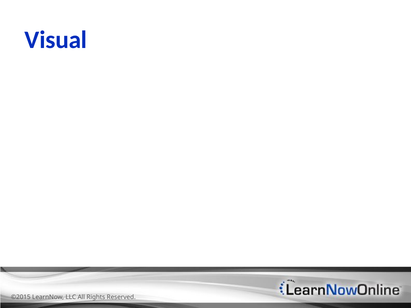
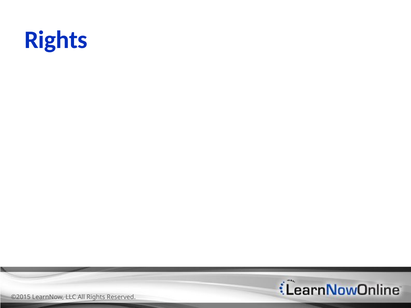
Visual: Visual -> Rights (56, 40)
